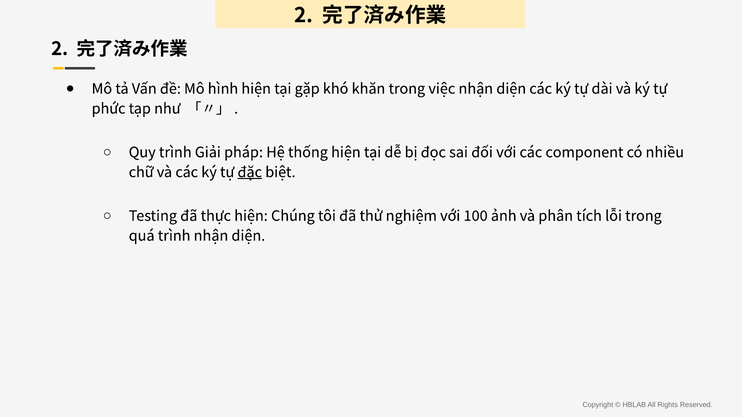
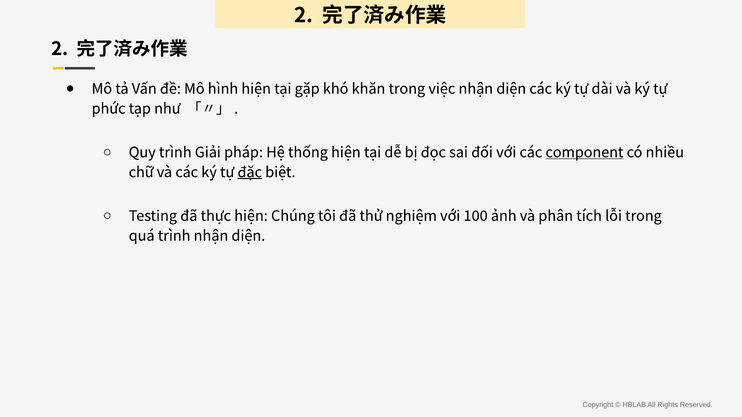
component underline: none -> present (584, 153)
